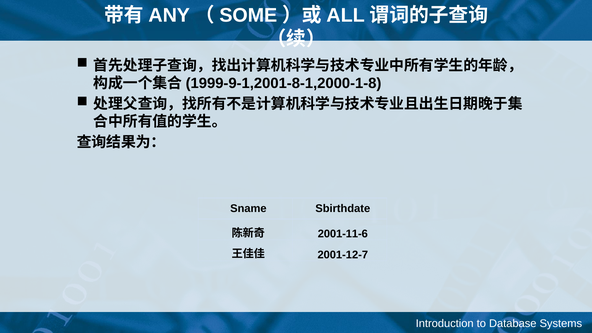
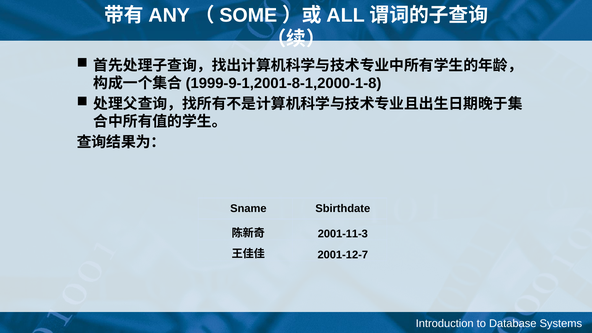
2001-11-6: 2001-11-6 -> 2001-11-3 (343, 234)
